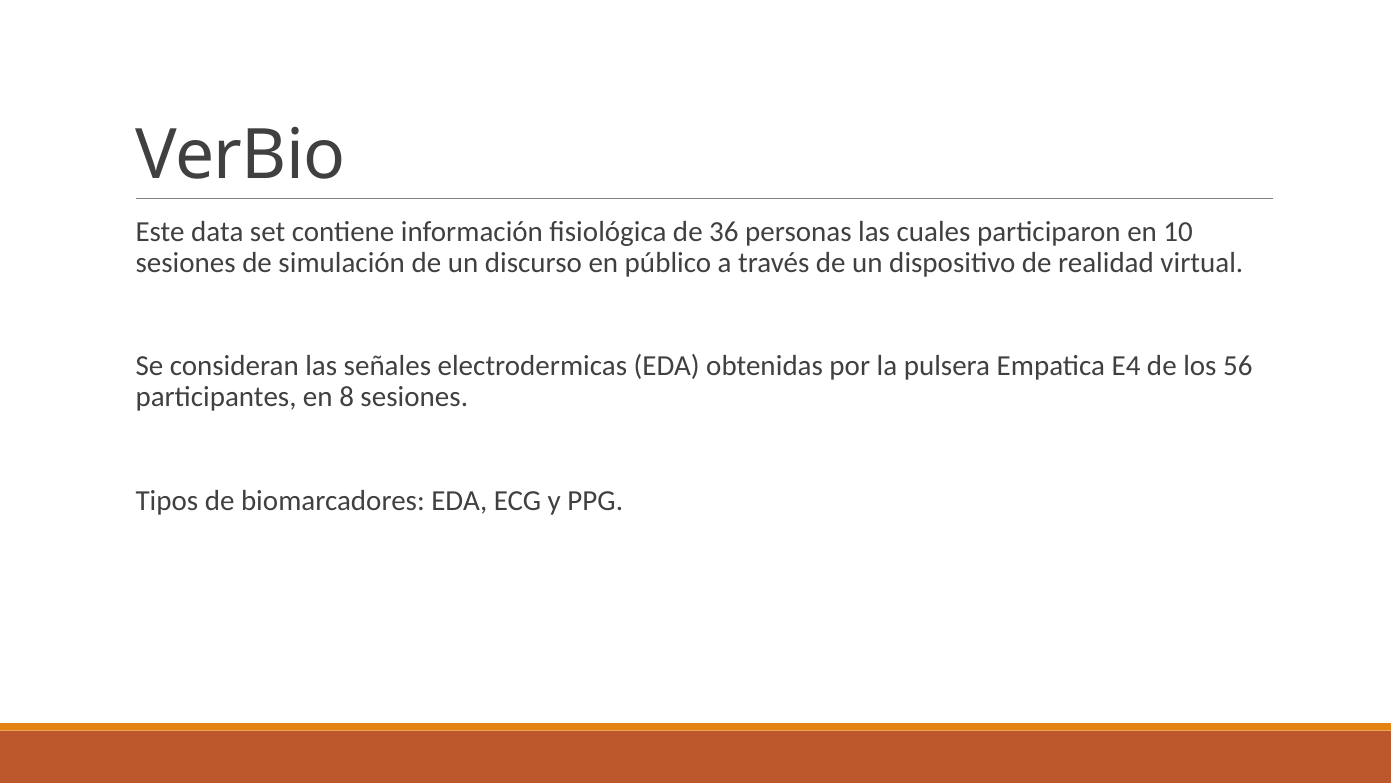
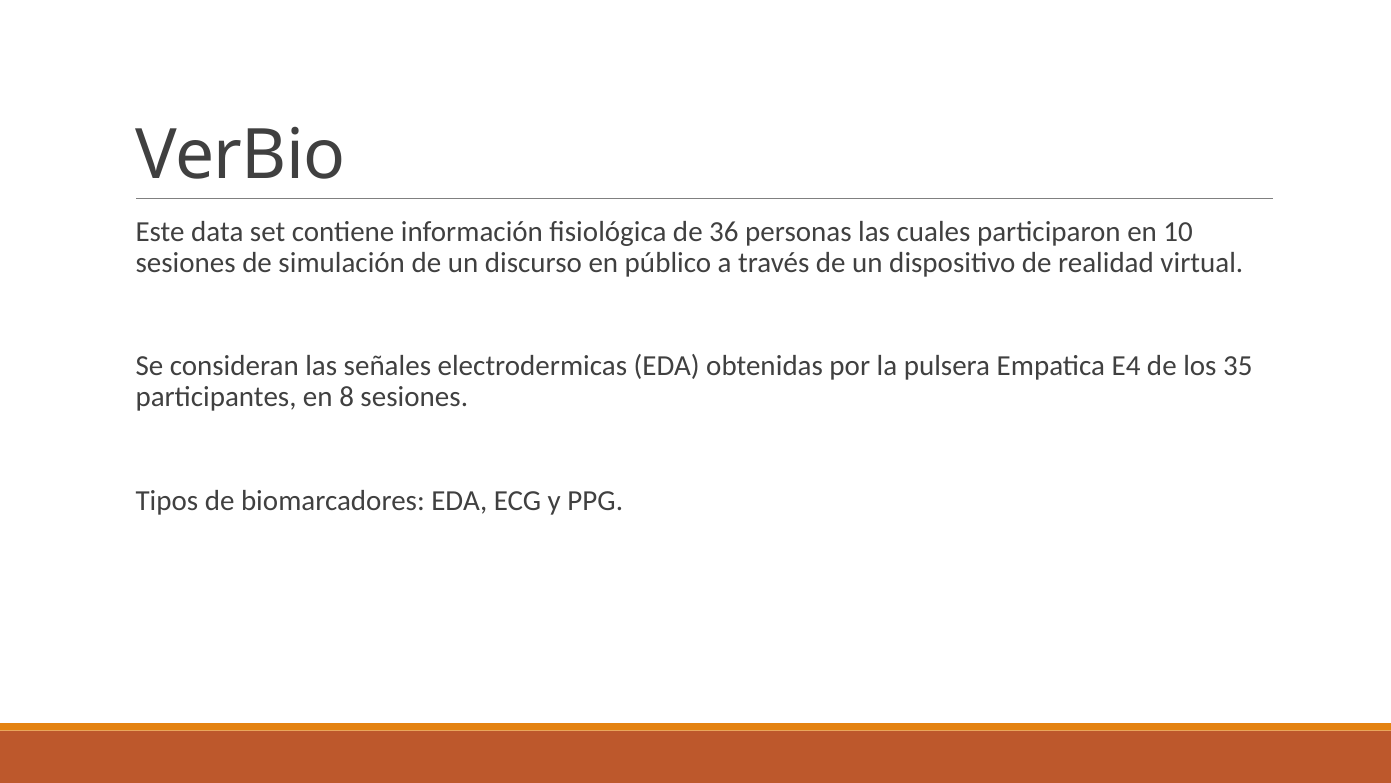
56: 56 -> 35 (1238, 366)
